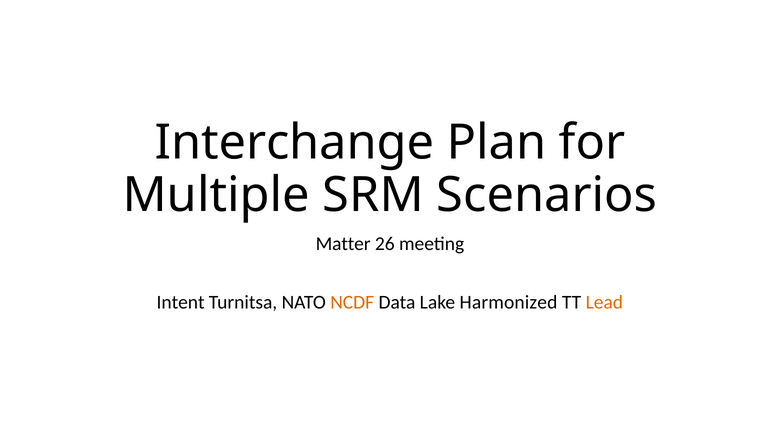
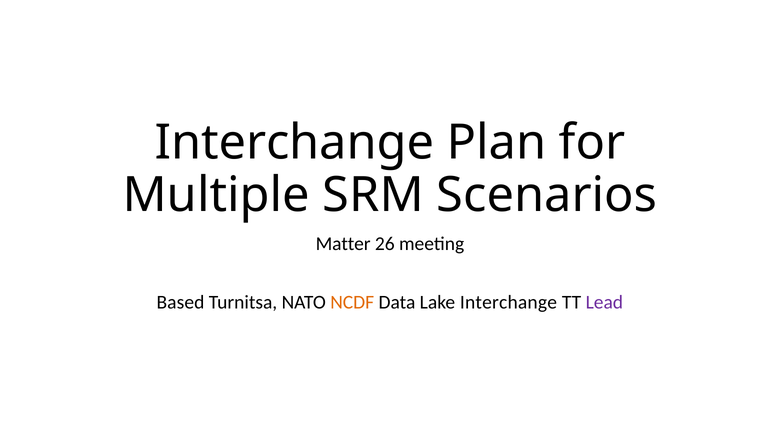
Intent: Intent -> Based (180, 302)
Lake Harmonized: Harmonized -> Interchange (508, 302)
Lead colour: orange -> purple (604, 302)
